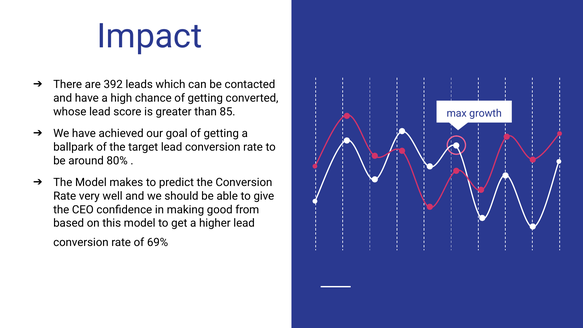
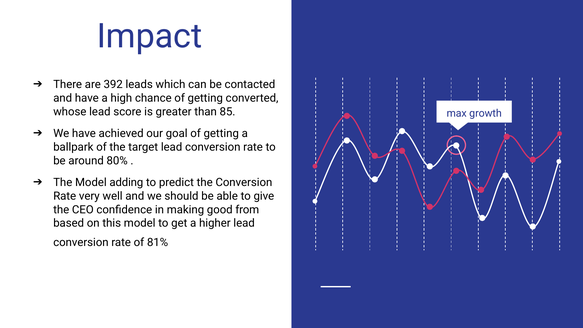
makes: makes -> adding (126, 182)
69%: 69% -> 81% (158, 242)
